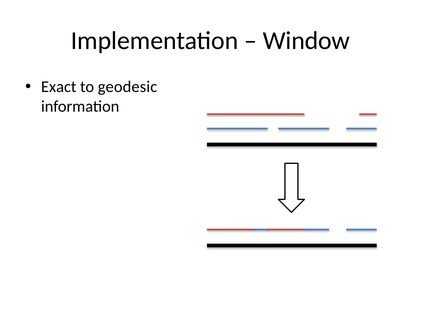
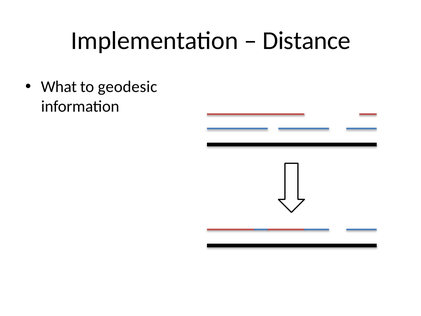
Window: Window -> Distance (306, 41)
Exact: Exact -> What (59, 87)
